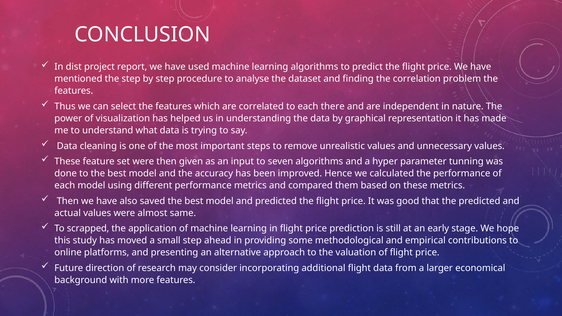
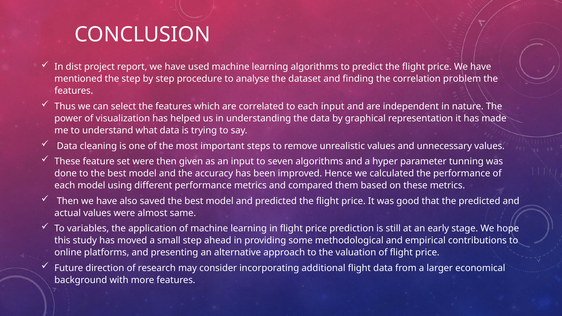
each there: there -> input (333, 106)
scrapped: scrapped -> variables (88, 229)
